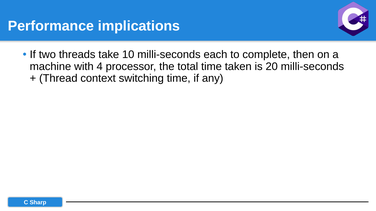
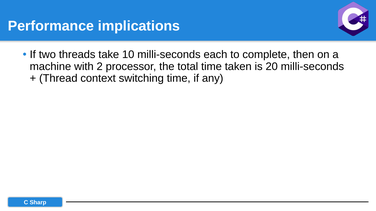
4: 4 -> 2 (100, 67)
